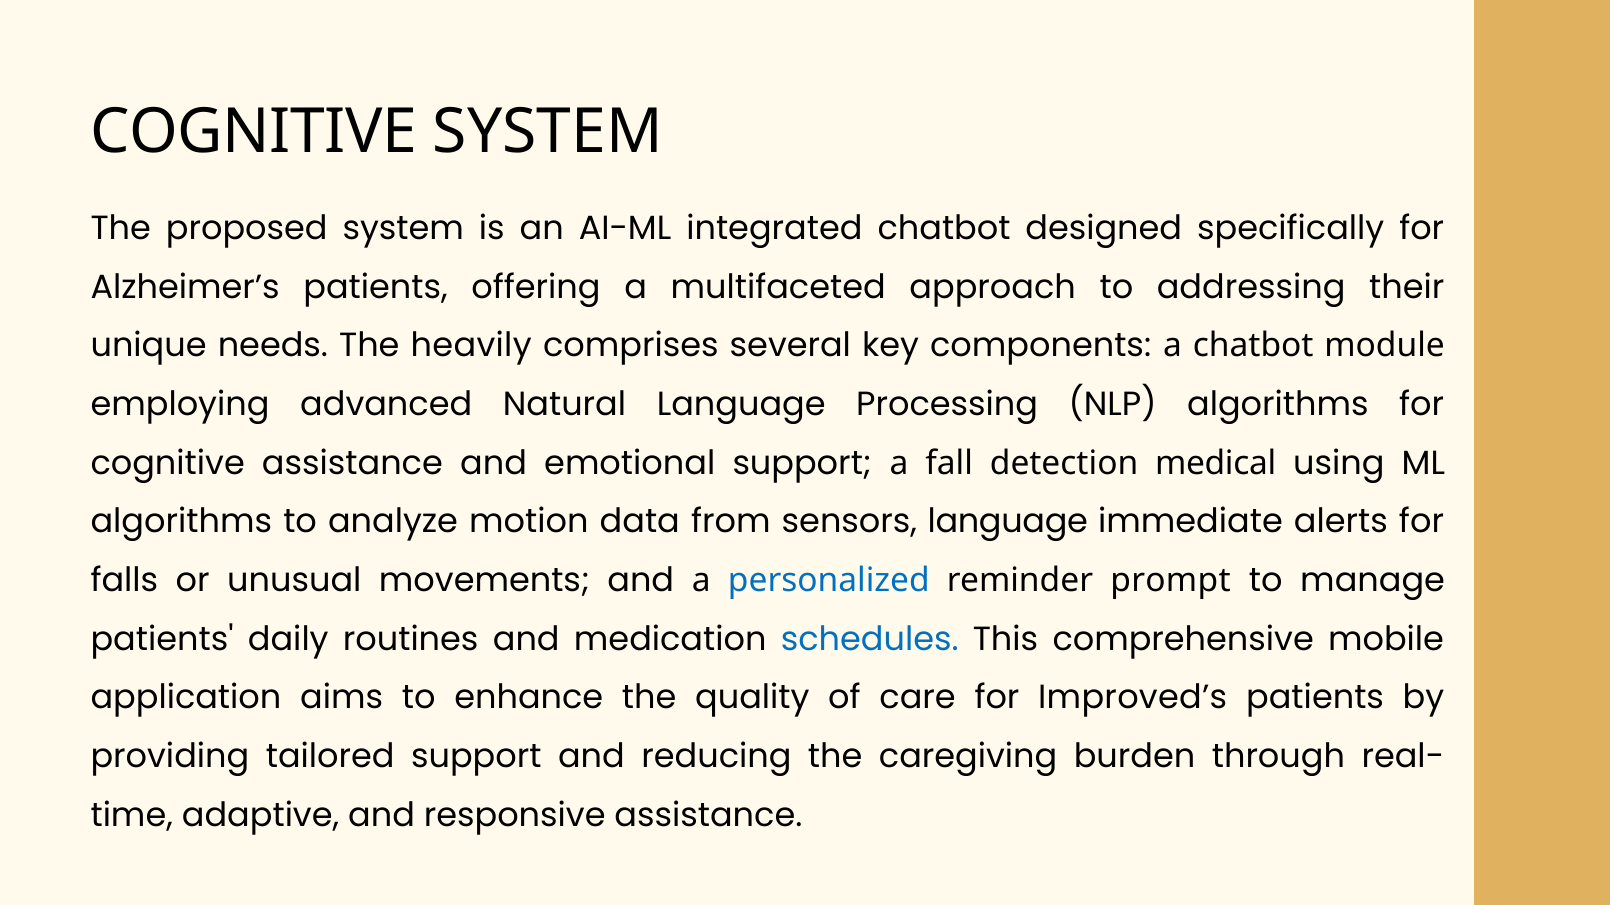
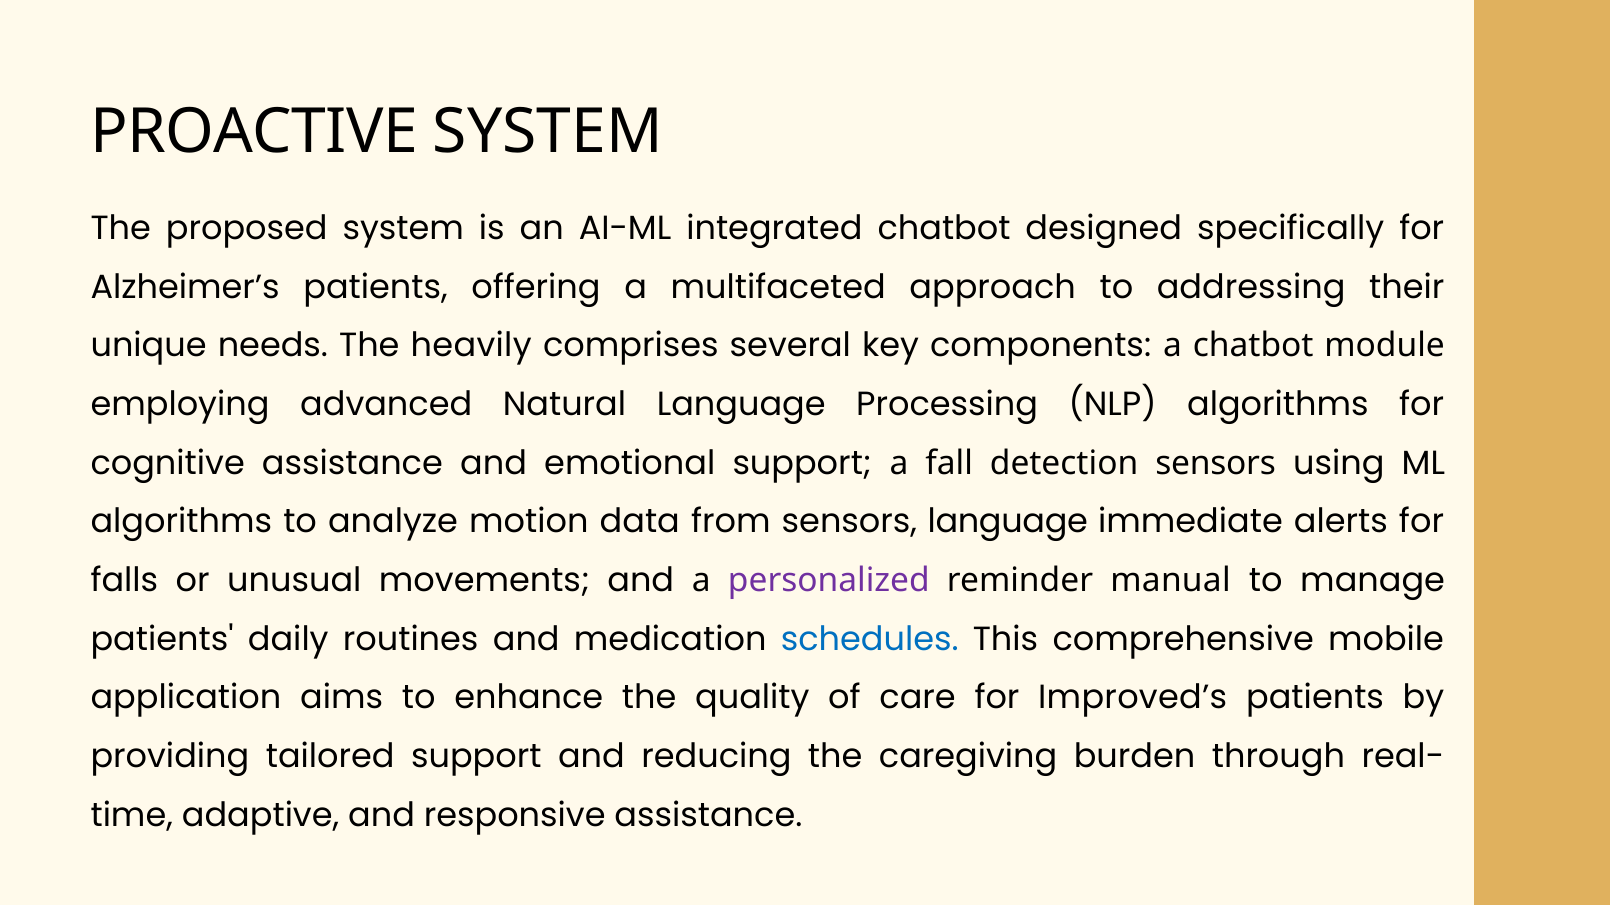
COGNITIVE: COGNITIVE -> PROACTIVE (254, 132)
detection medical: medical -> sensors (1216, 463)
personalized colour: blue -> purple (829, 581)
prompt: prompt -> manual (1171, 581)
